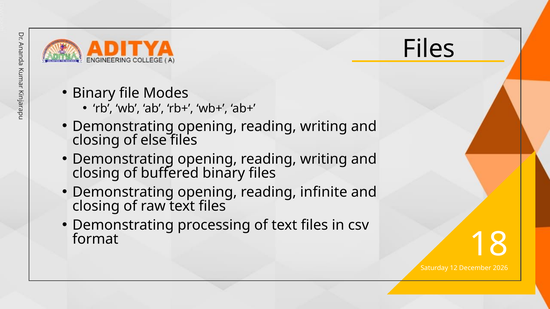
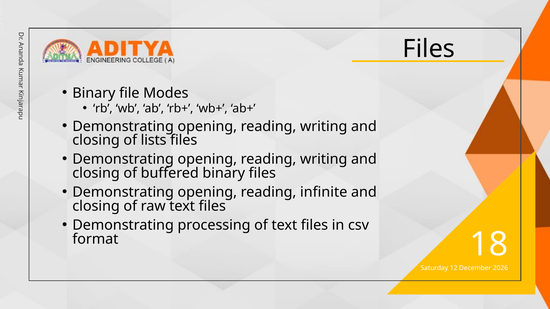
else: else -> lists (154, 140)
